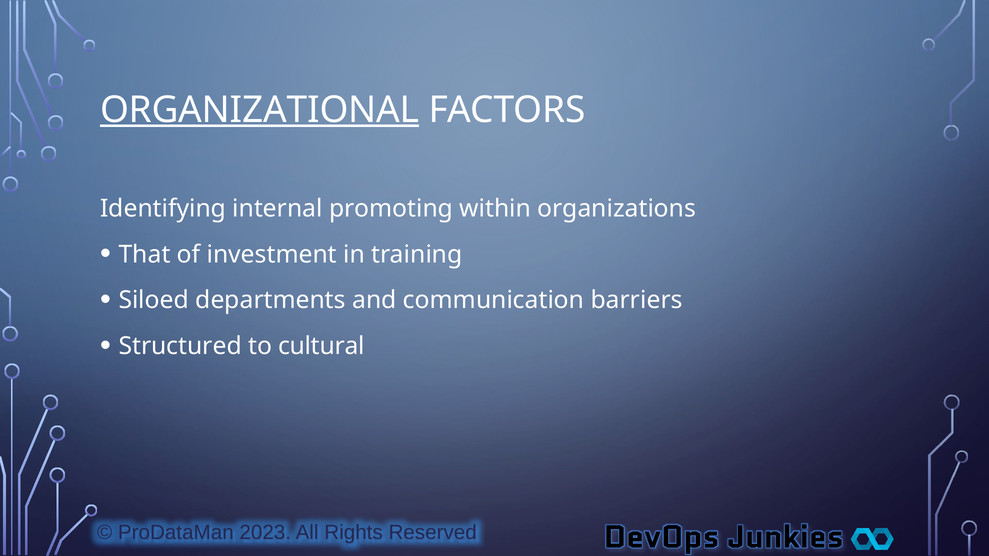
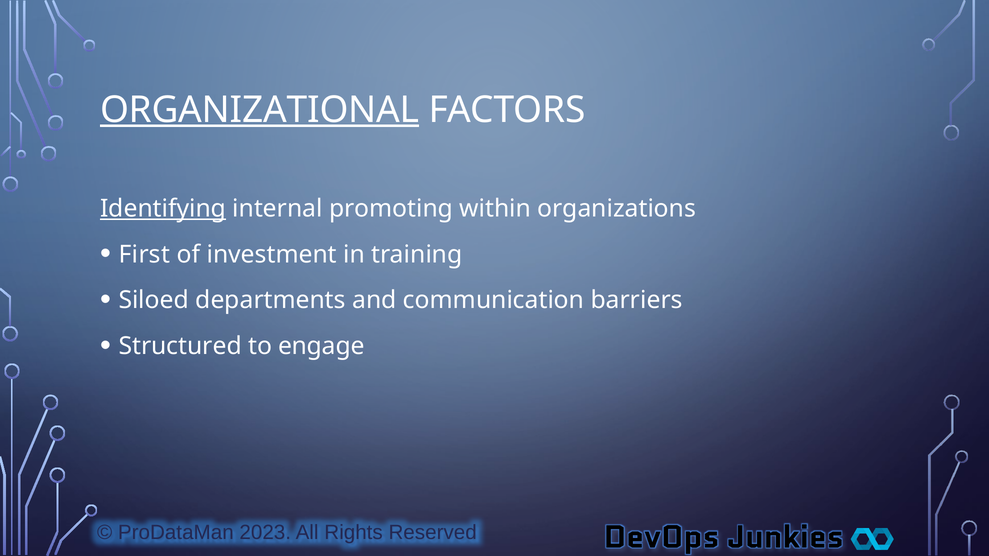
Identifying underline: none -> present (163, 209)
That: That -> First (144, 255)
cultural: cultural -> engage (321, 346)
